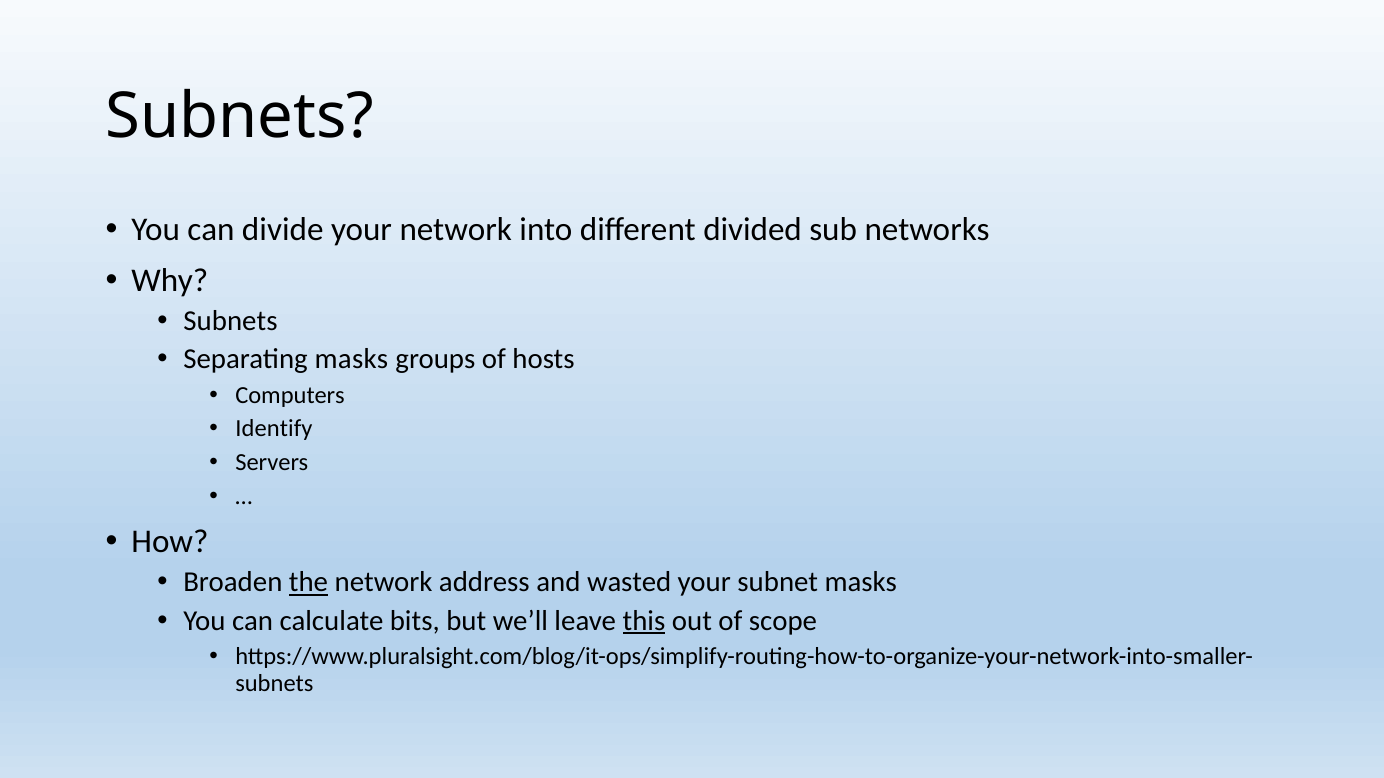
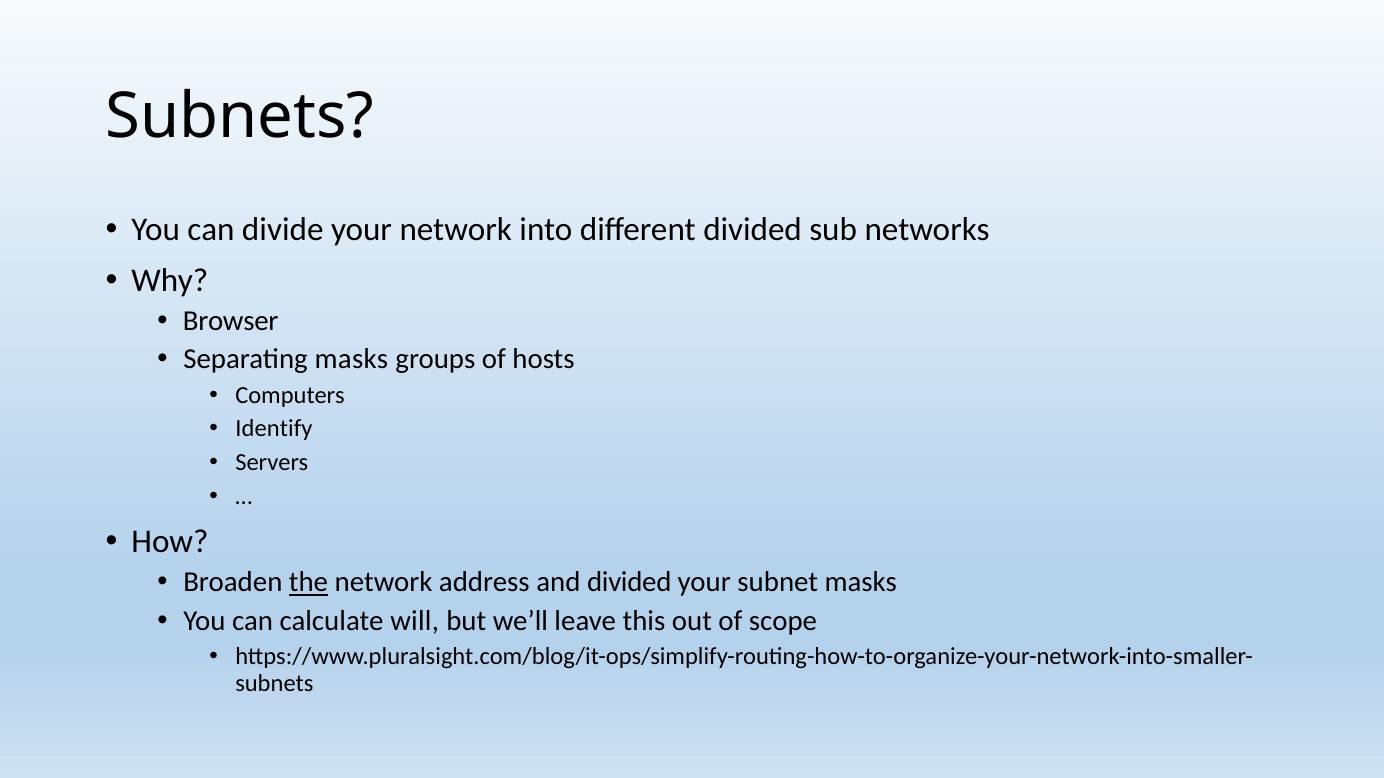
Subnets: Subnets -> Browser (231, 321)
and wasted: wasted -> divided (629, 583)
bits: bits -> will (415, 621)
this underline: present -> none (644, 621)
